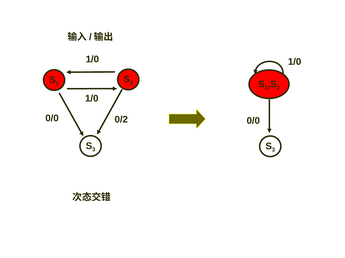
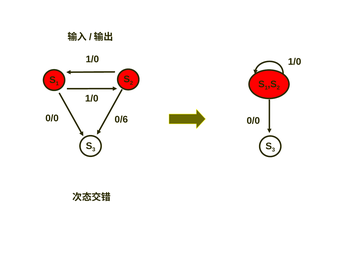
0/2: 0/2 -> 0/6 (121, 120)
